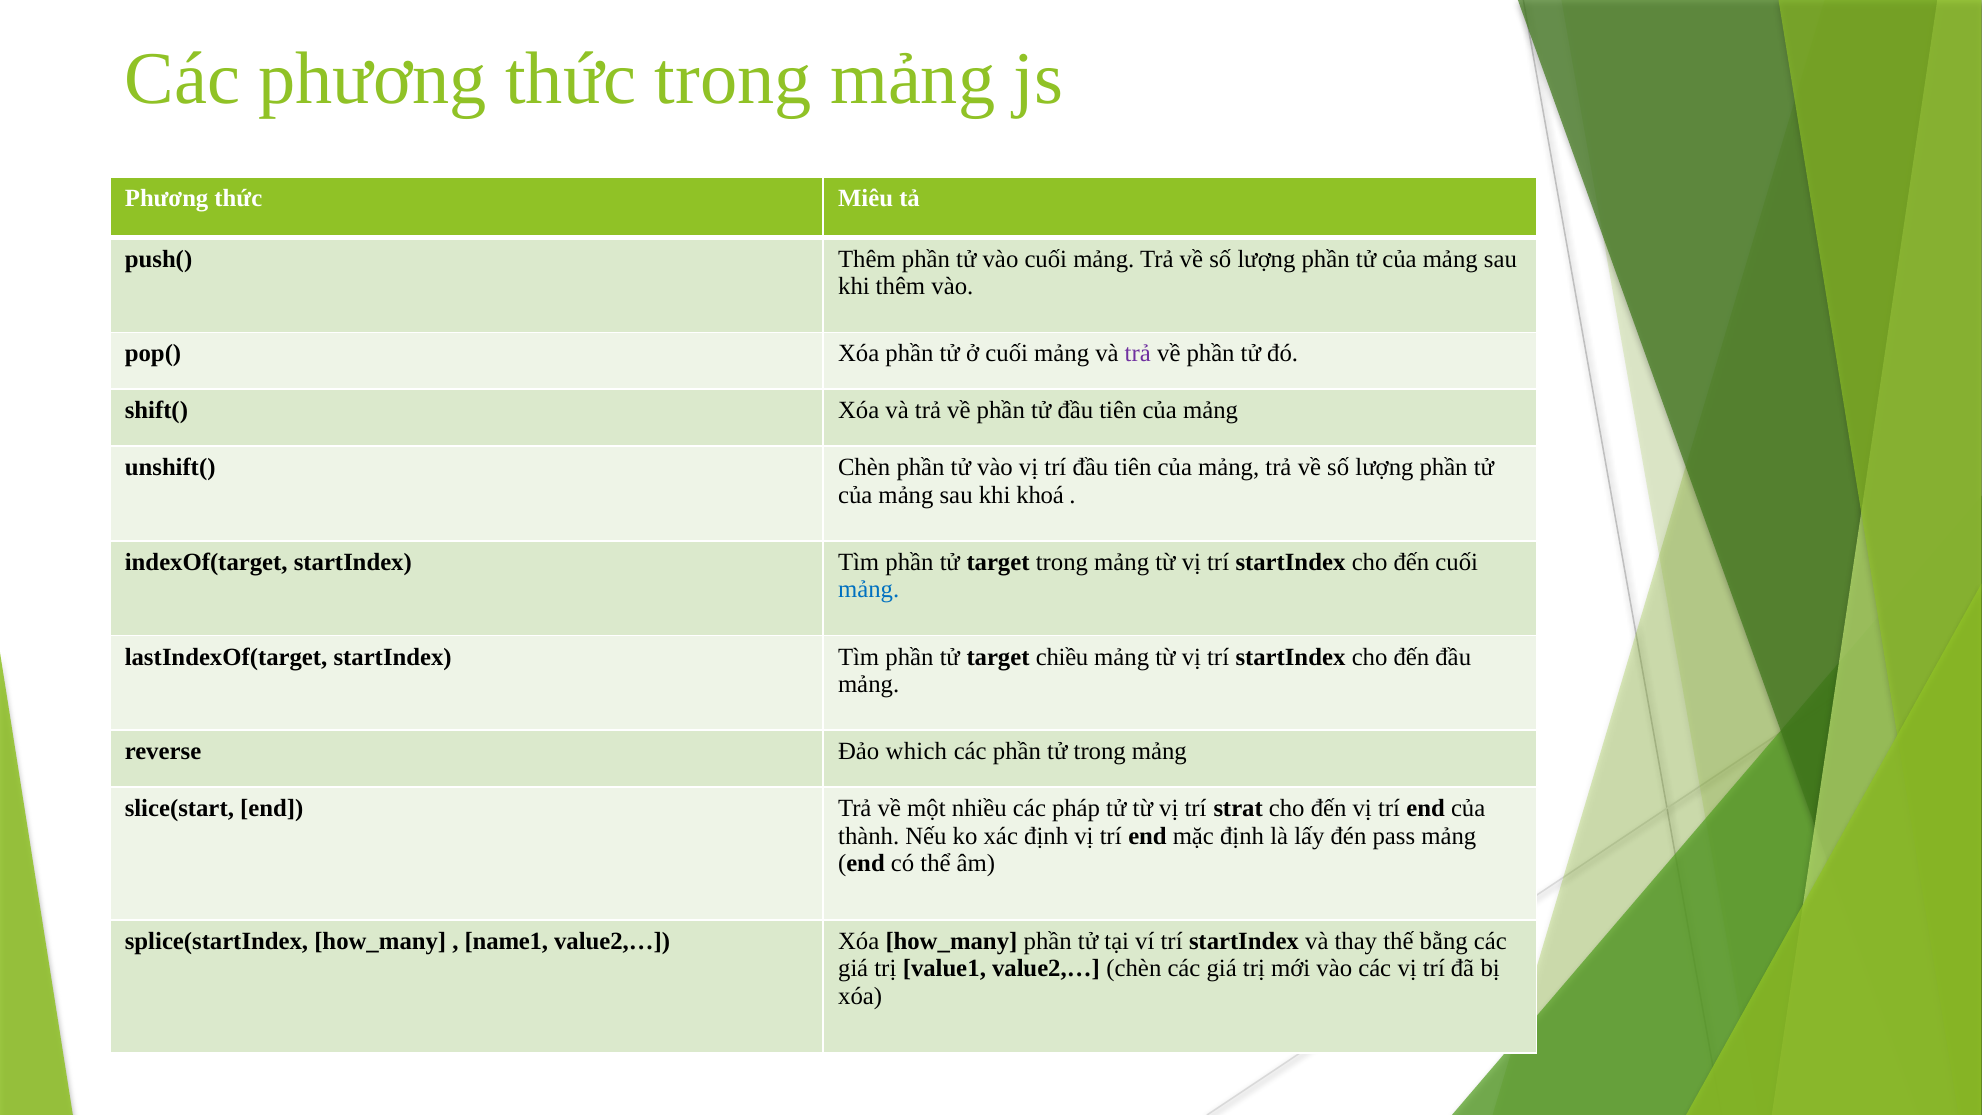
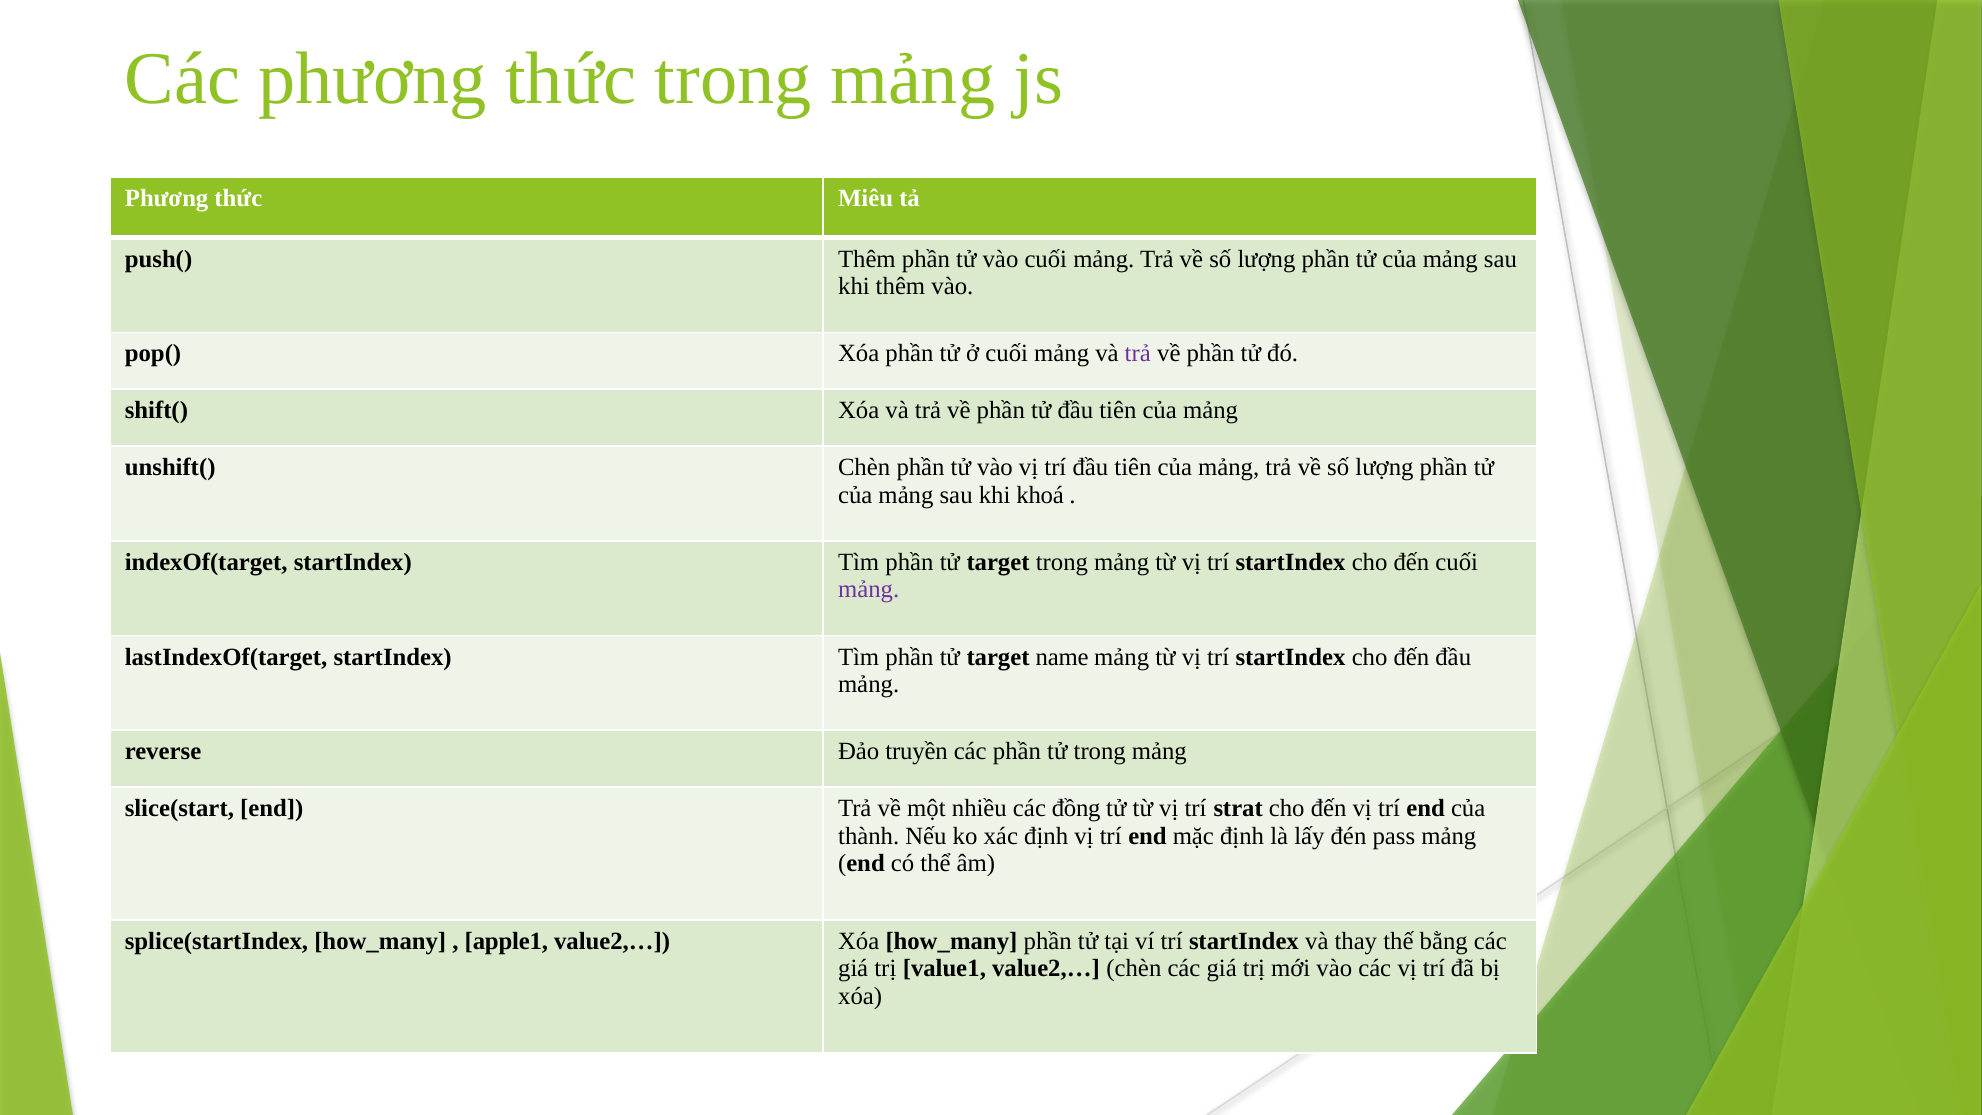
mảng colour: blue -> purple (869, 590)
chiều: chiều -> name (1062, 657)
which: which -> truyền (917, 752)
pháp: pháp -> đồng (1076, 808)
name1: name1 -> apple1 (506, 941)
